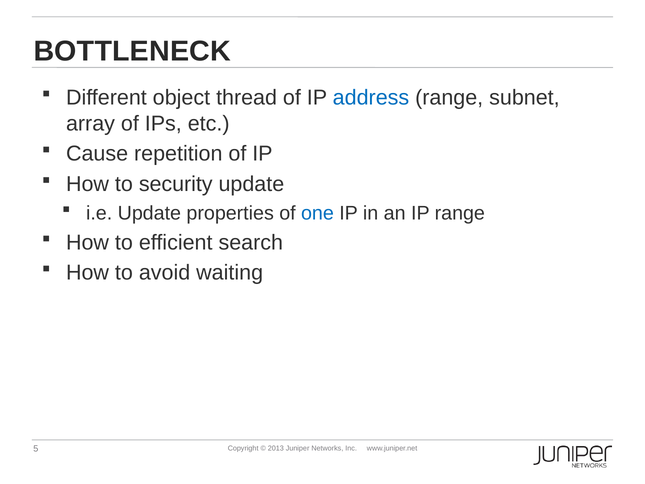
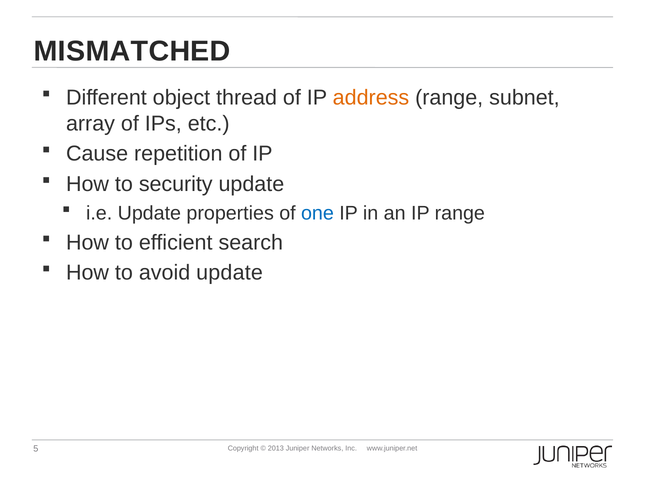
BOTTLENECK: BOTTLENECK -> MISMATCHED (132, 51)
address colour: blue -> orange (371, 98)
avoid waiting: waiting -> update (230, 273)
